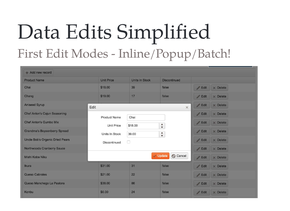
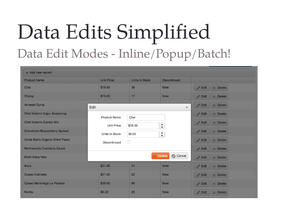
First: First -> Data (30, 54)
